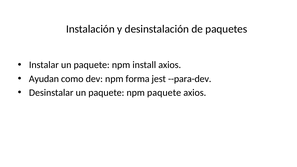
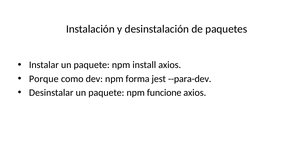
Ayudan: Ayudan -> Porque (44, 79)
npm paquete: paquete -> funcione (164, 93)
